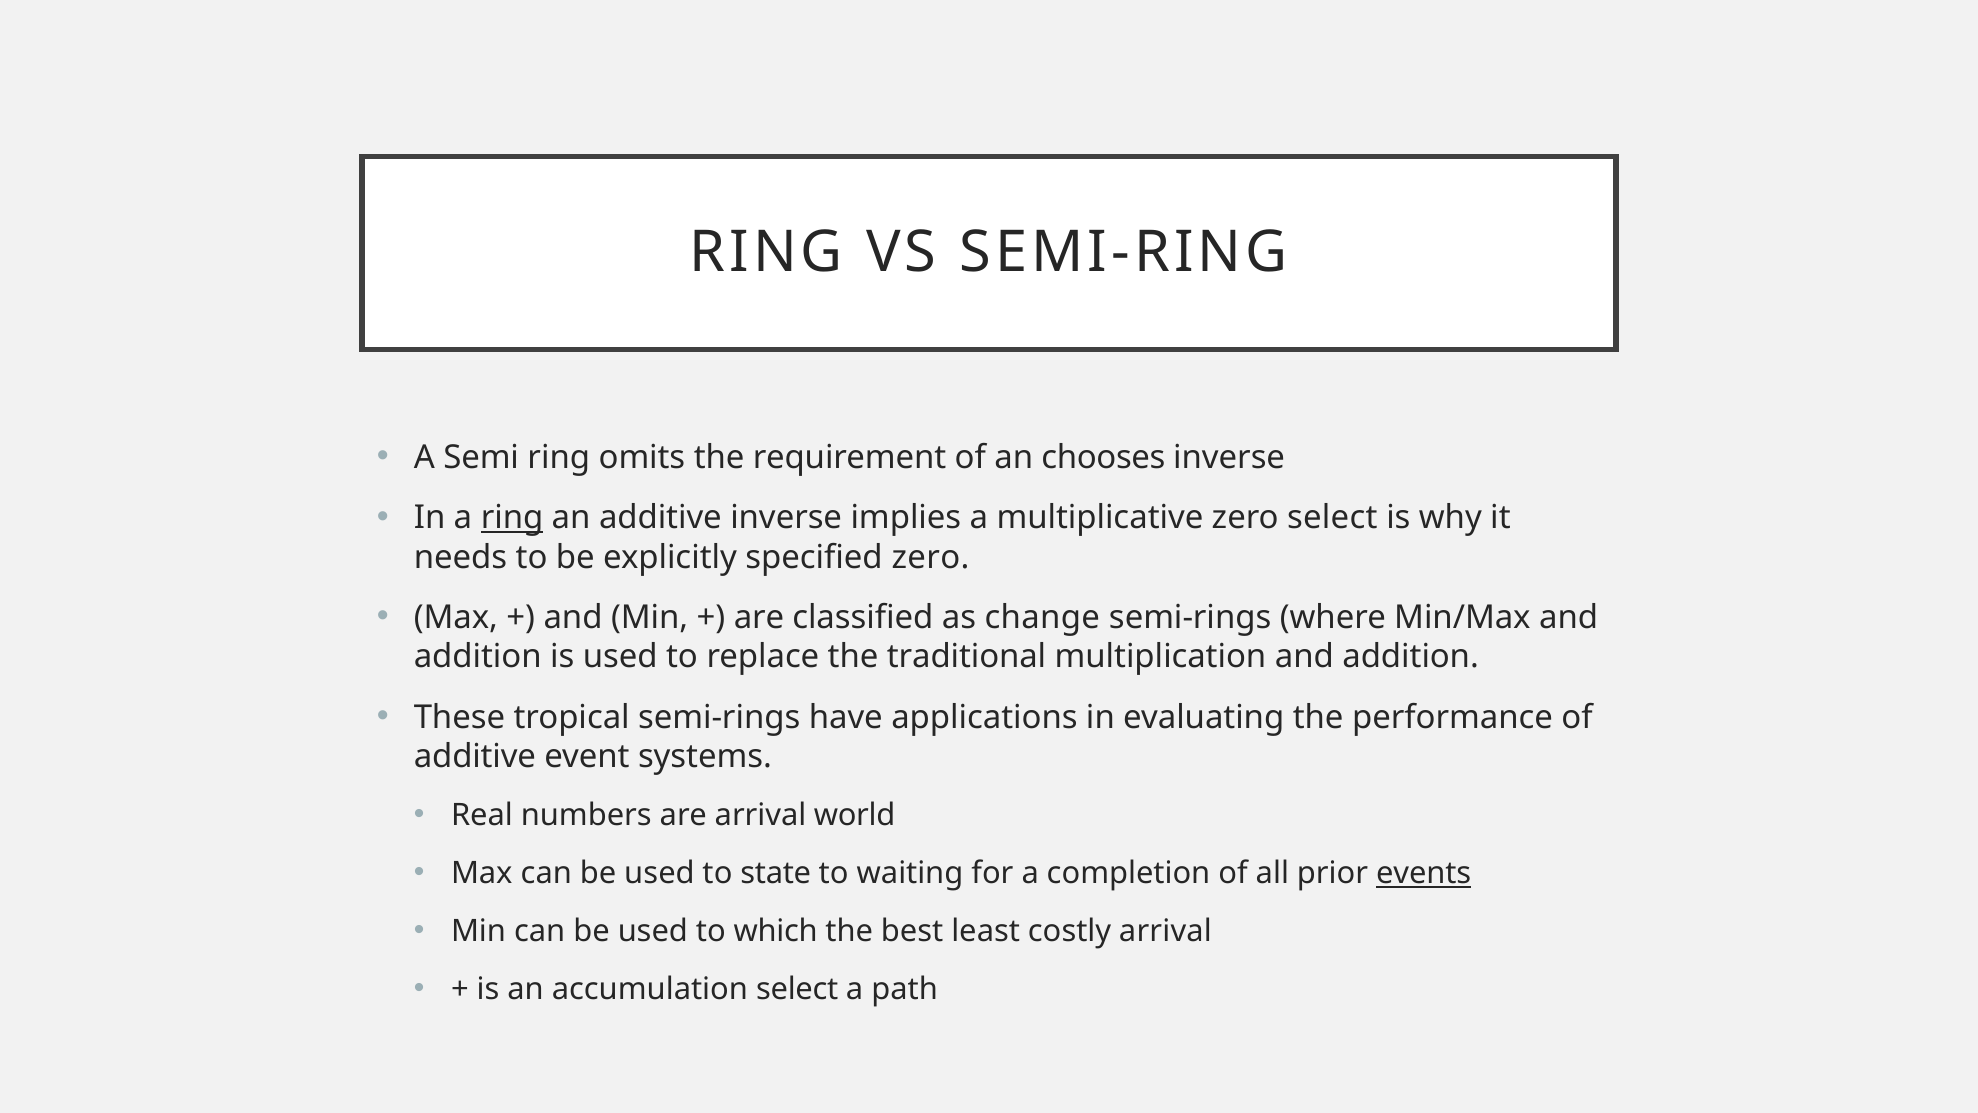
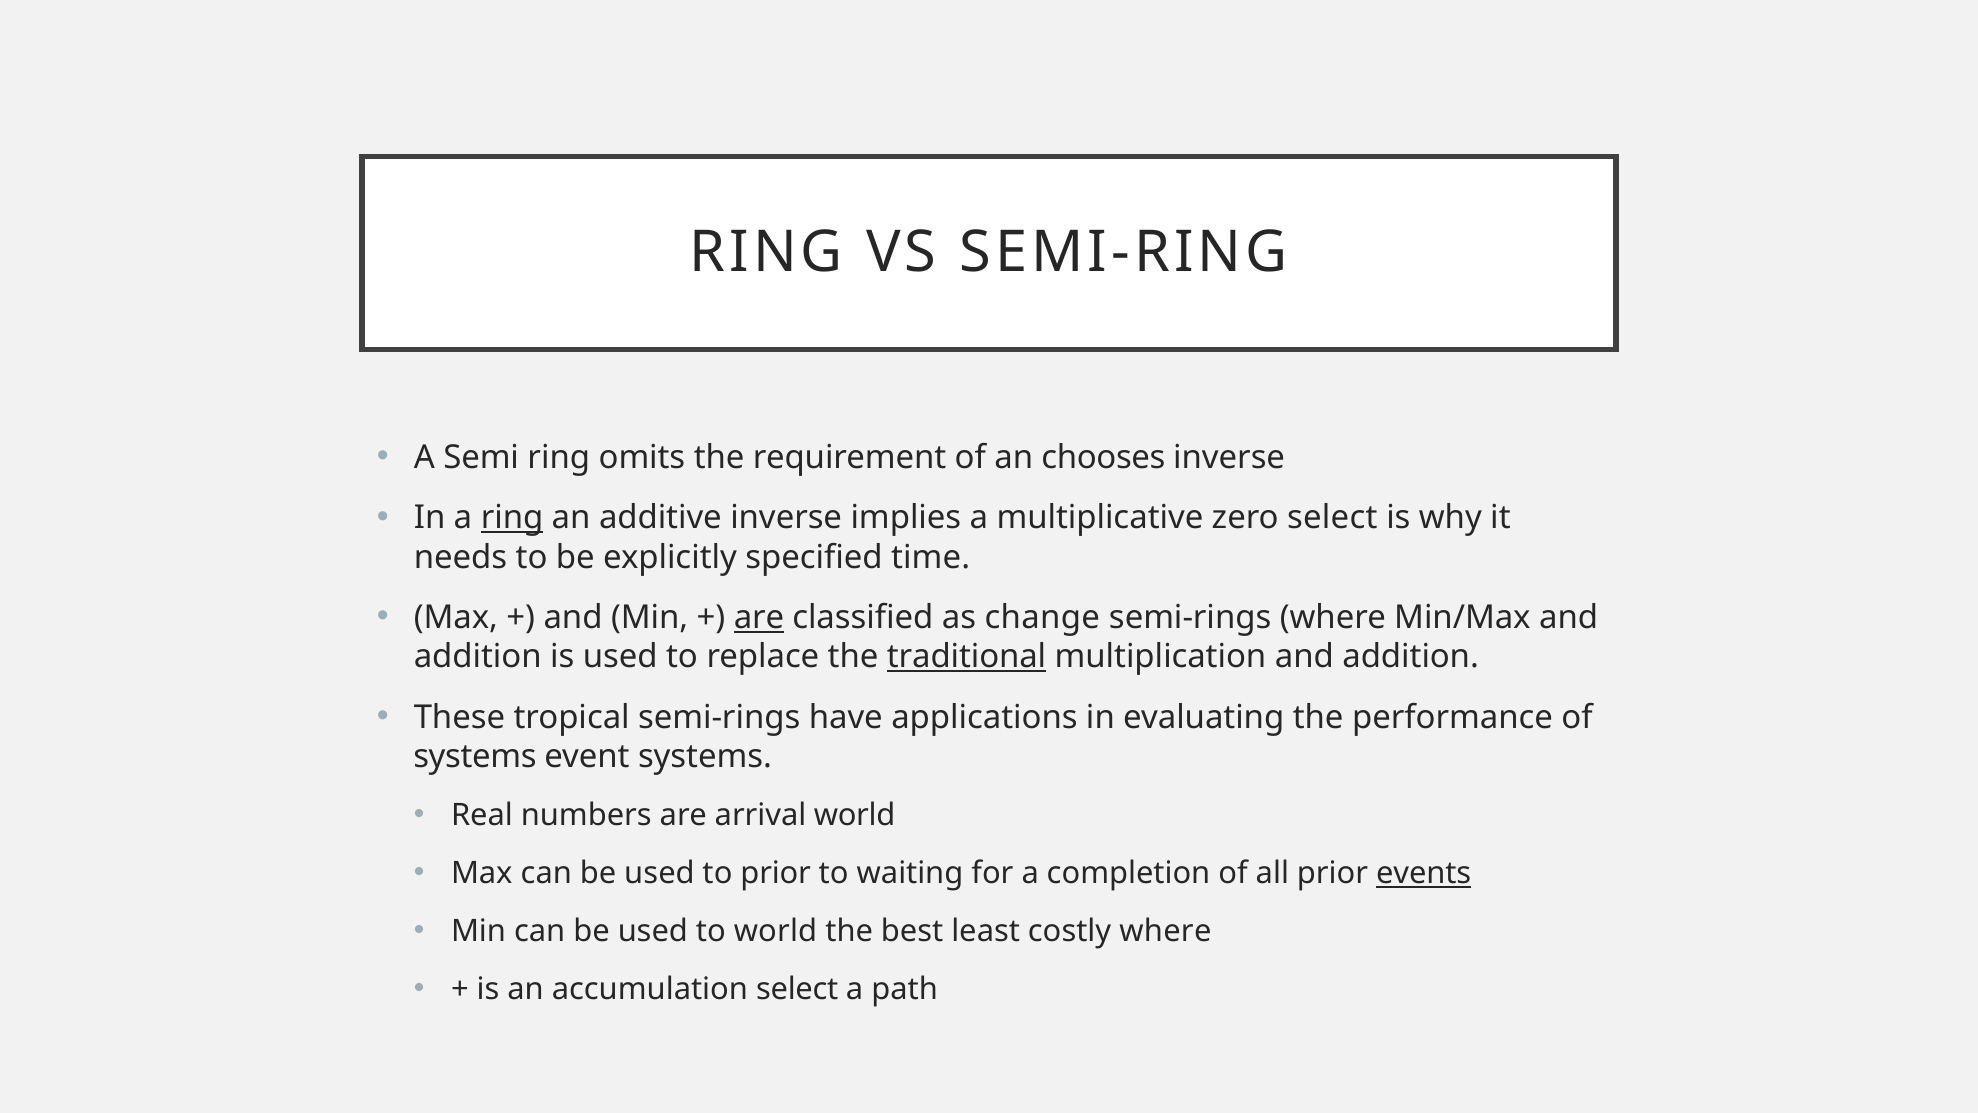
specified zero: zero -> time (931, 557)
are underline: none -> present (759, 617)
traditional underline: none -> present (967, 657)
additive: additive -> systems (475, 757)
to state: state -> prior (776, 873)
to which: which -> world (775, 931)
costly arrival: arrival -> where (1165, 931)
